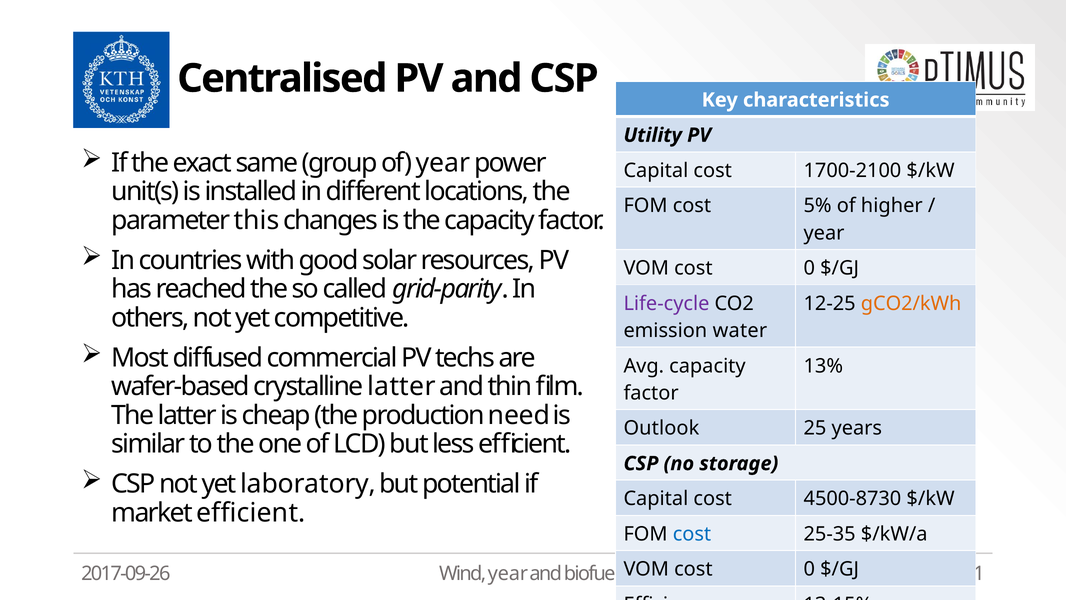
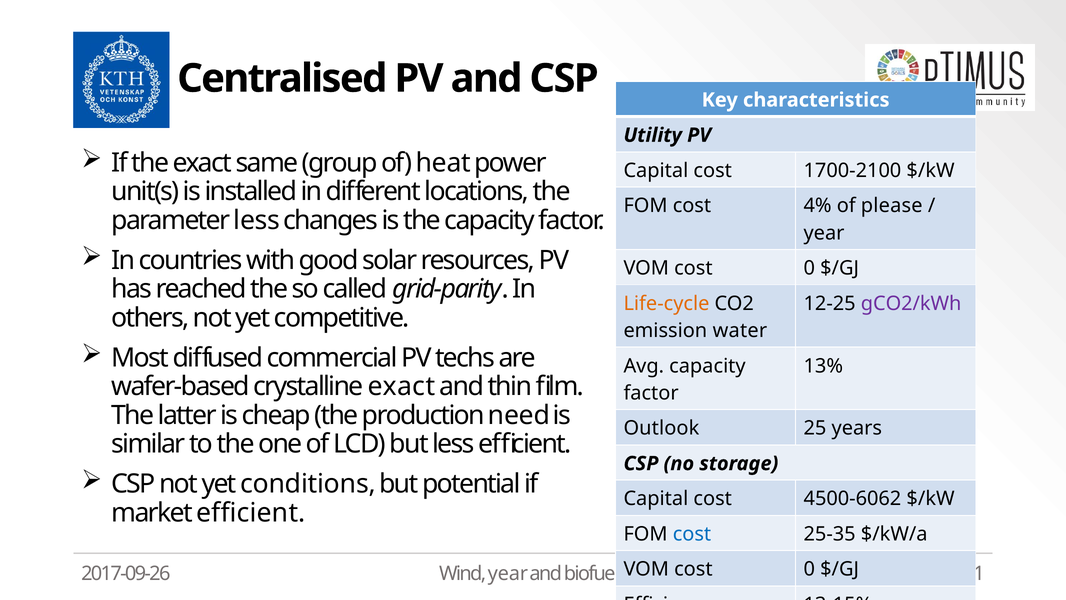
of year: year -> heat (443, 163)
5%: 5% -> 4% (818, 206)
higher: higher -> please (892, 206)
parameter this: this -> less (257, 220)
Life-cycle colour: purple -> orange (666, 303)
gCO2/kWh colour: orange -> purple (911, 303)
crystalline latter: latter -> exact (401, 386)
laboratory: laboratory -> conditions (308, 484)
4500-8730: 4500-8730 -> 4500-6062 (852, 499)
